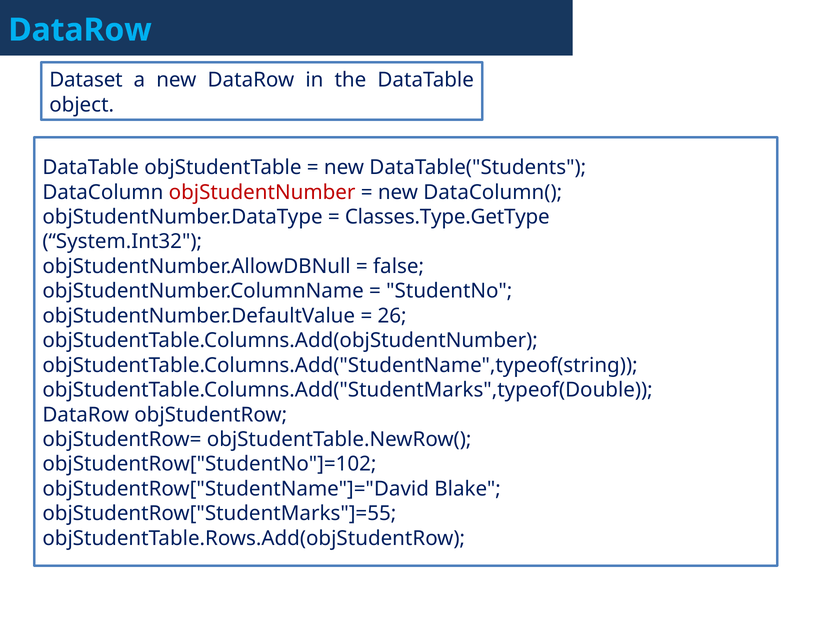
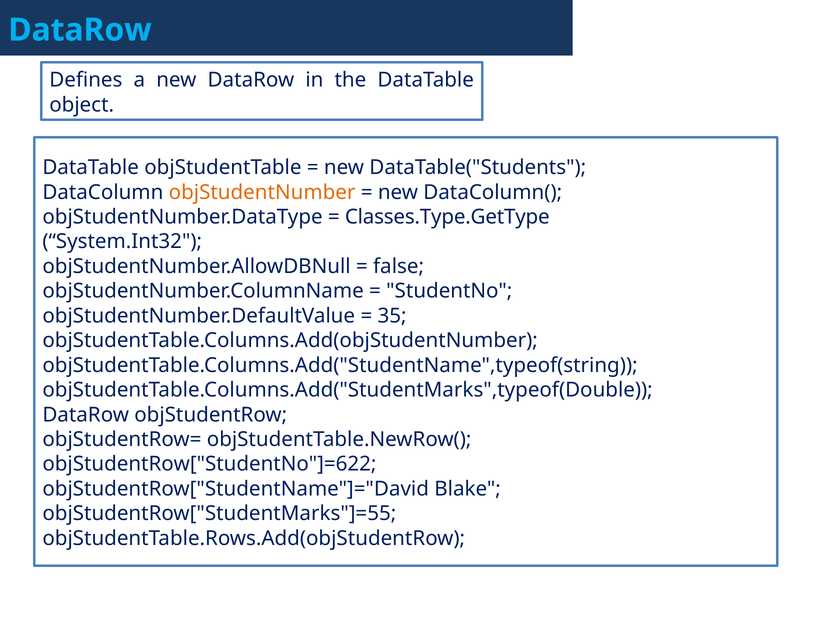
Dataset: Dataset -> Defines (86, 80)
objStudentNumber colour: red -> orange (262, 192)
26: 26 -> 35 (392, 316)
objStudentRow["StudentNo"]=102: objStudentRow["StudentNo"]=102 -> objStudentRow["StudentNo"]=622 (209, 464)
